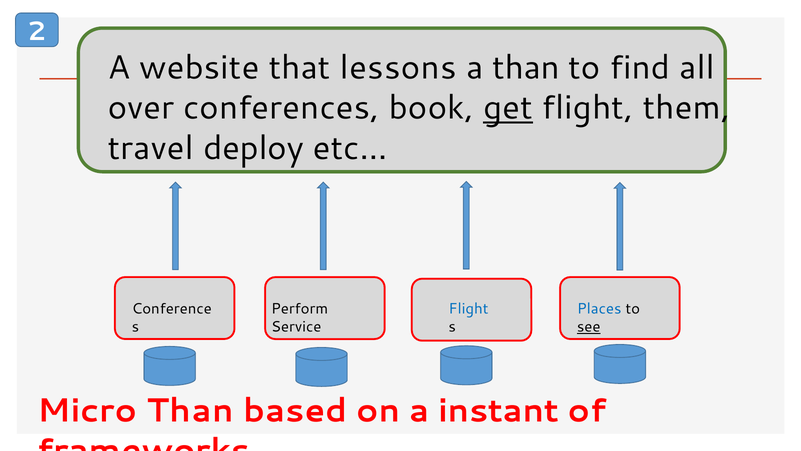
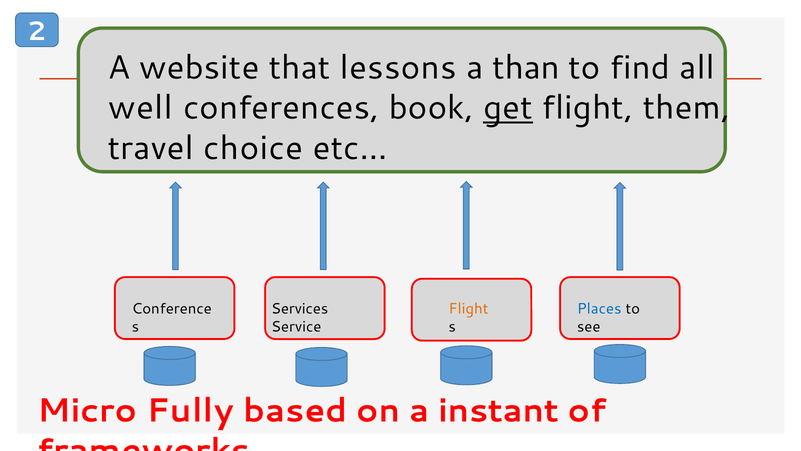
over: over -> well (141, 108)
deploy: deploy -> choice (253, 148)
Perform: Perform -> Services (300, 309)
Flight colour: blue -> orange (468, 309)
see underline: present -> none (589, 327)
Micro Than: Than -> Fully (190, 410)
